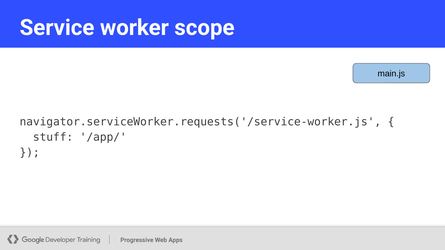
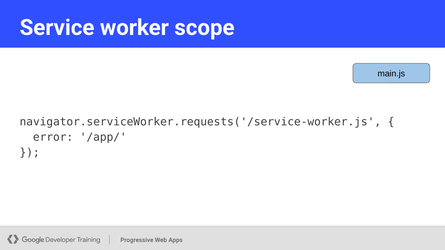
stuff: stuff -> error (53, 137)
